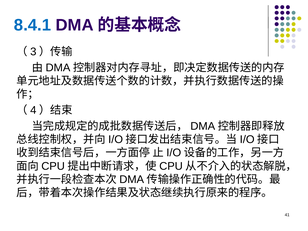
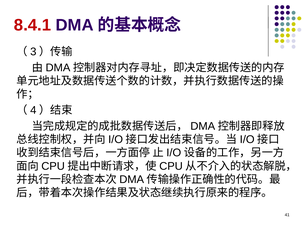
8.4.1 colour: blue -> red (33, 25)
